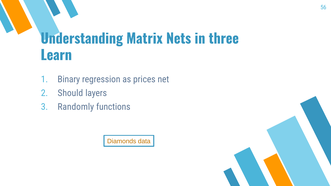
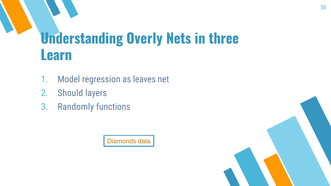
Matrix: Matrix -> Overly (144, 39)
Binary: Binary -> Model (69, 79)
prices: prices -> leaves (144, 79)
